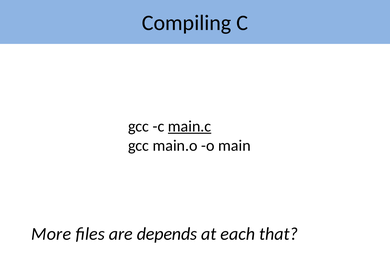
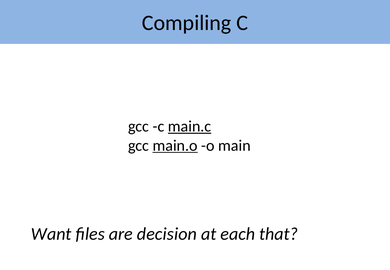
main.o underline: none -> present (175, 145)
More: More -> Want (51, 234)
depends: depends -> decision (167, 234)
